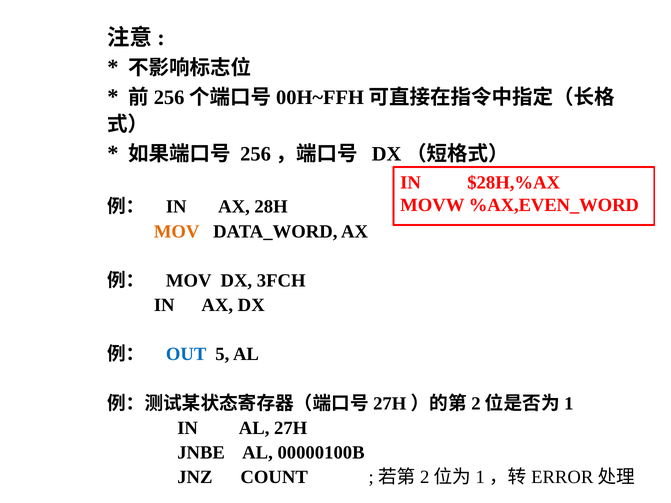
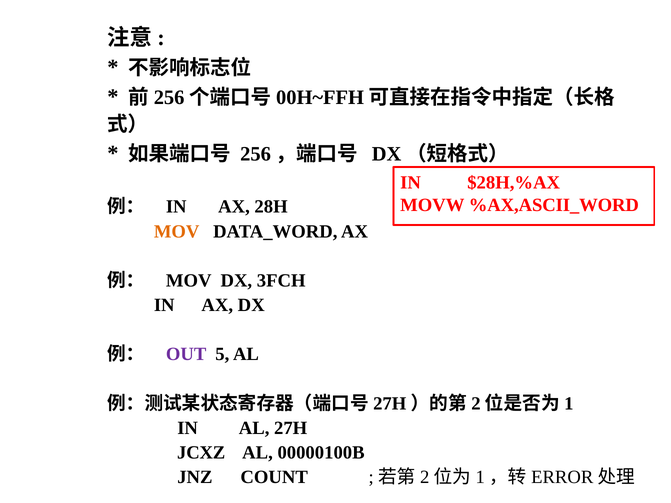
%AX,EVEN_WORD: %AX,EVEN_WORD -> %AX,ASCII_WORD (554, 205)
OUT colour: blue -> purple (186, 354)
JNBE: JNBE -> JCXZ (201, 453)
